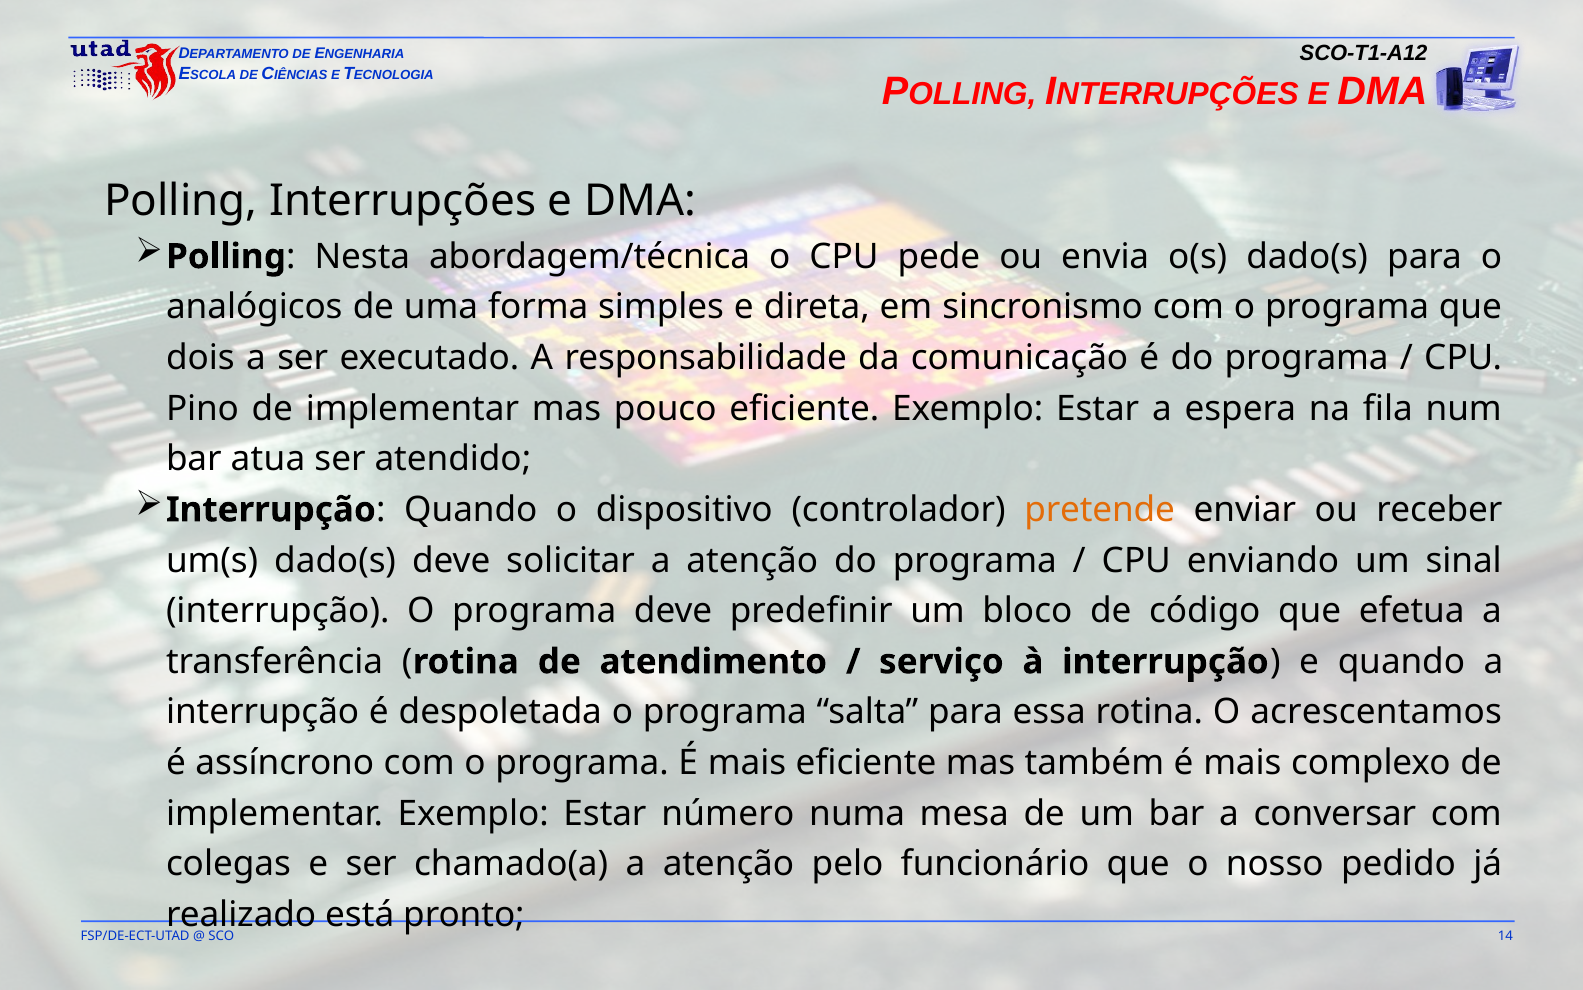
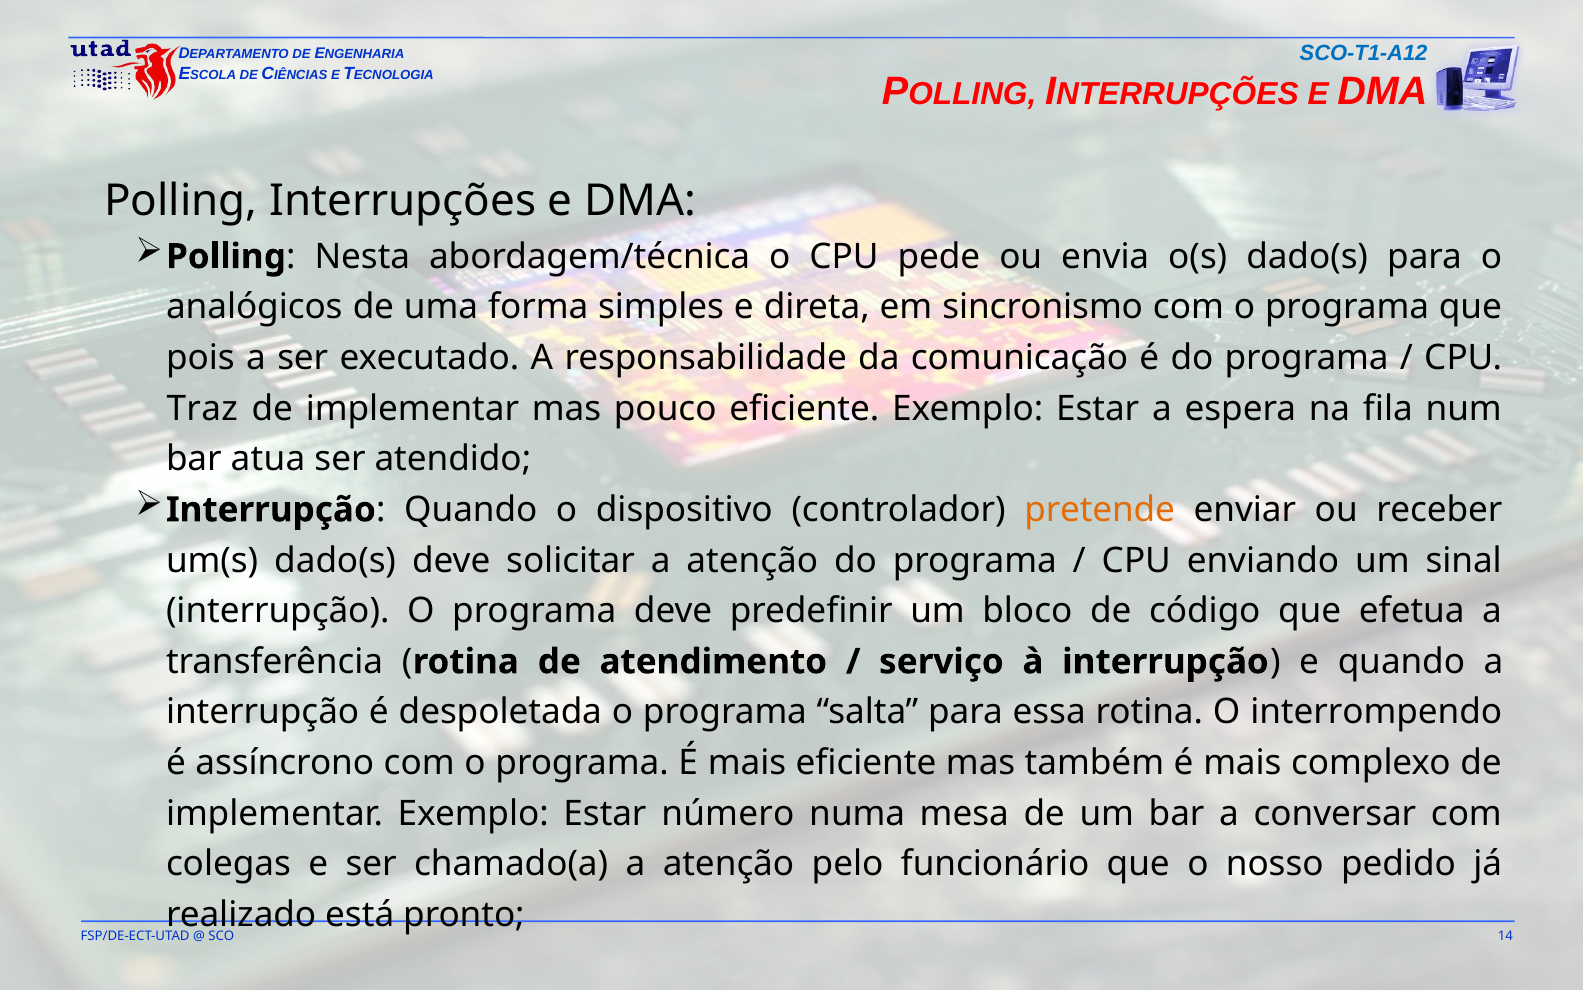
SCO-T1-A12 colour: black -> blue (1364, 53)
dois: dois -> pois (200, 358)
Pino: Pino -> Traz (202, 408)
acrescentamos: acrescentamos -> interrompendo (1376, 712)
